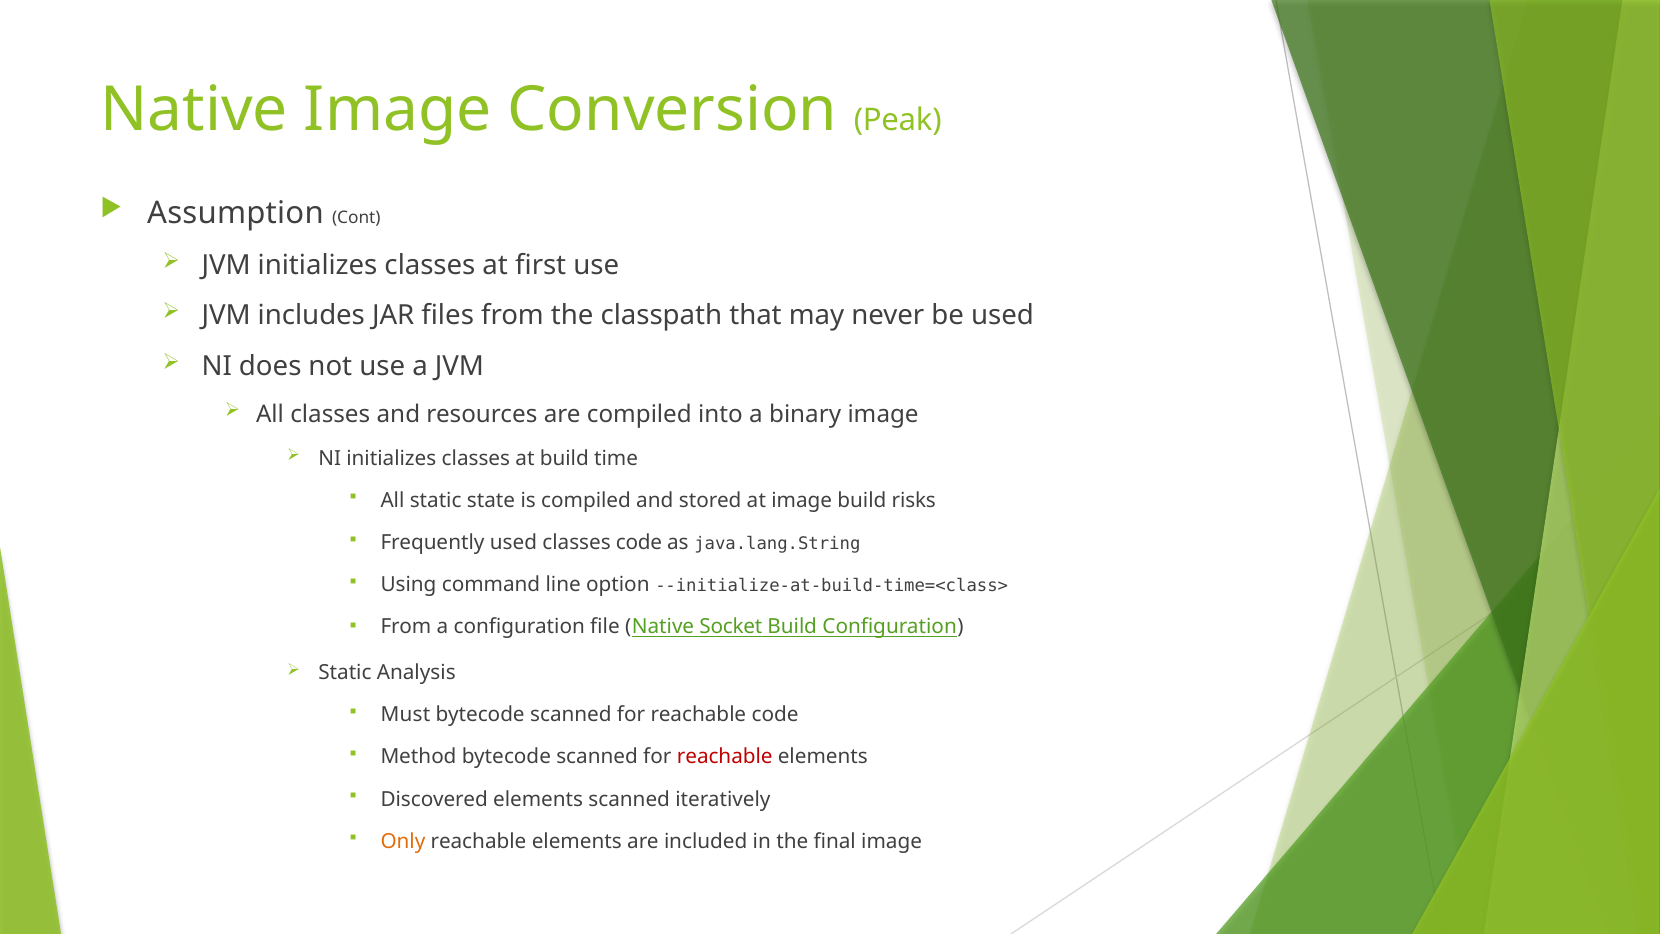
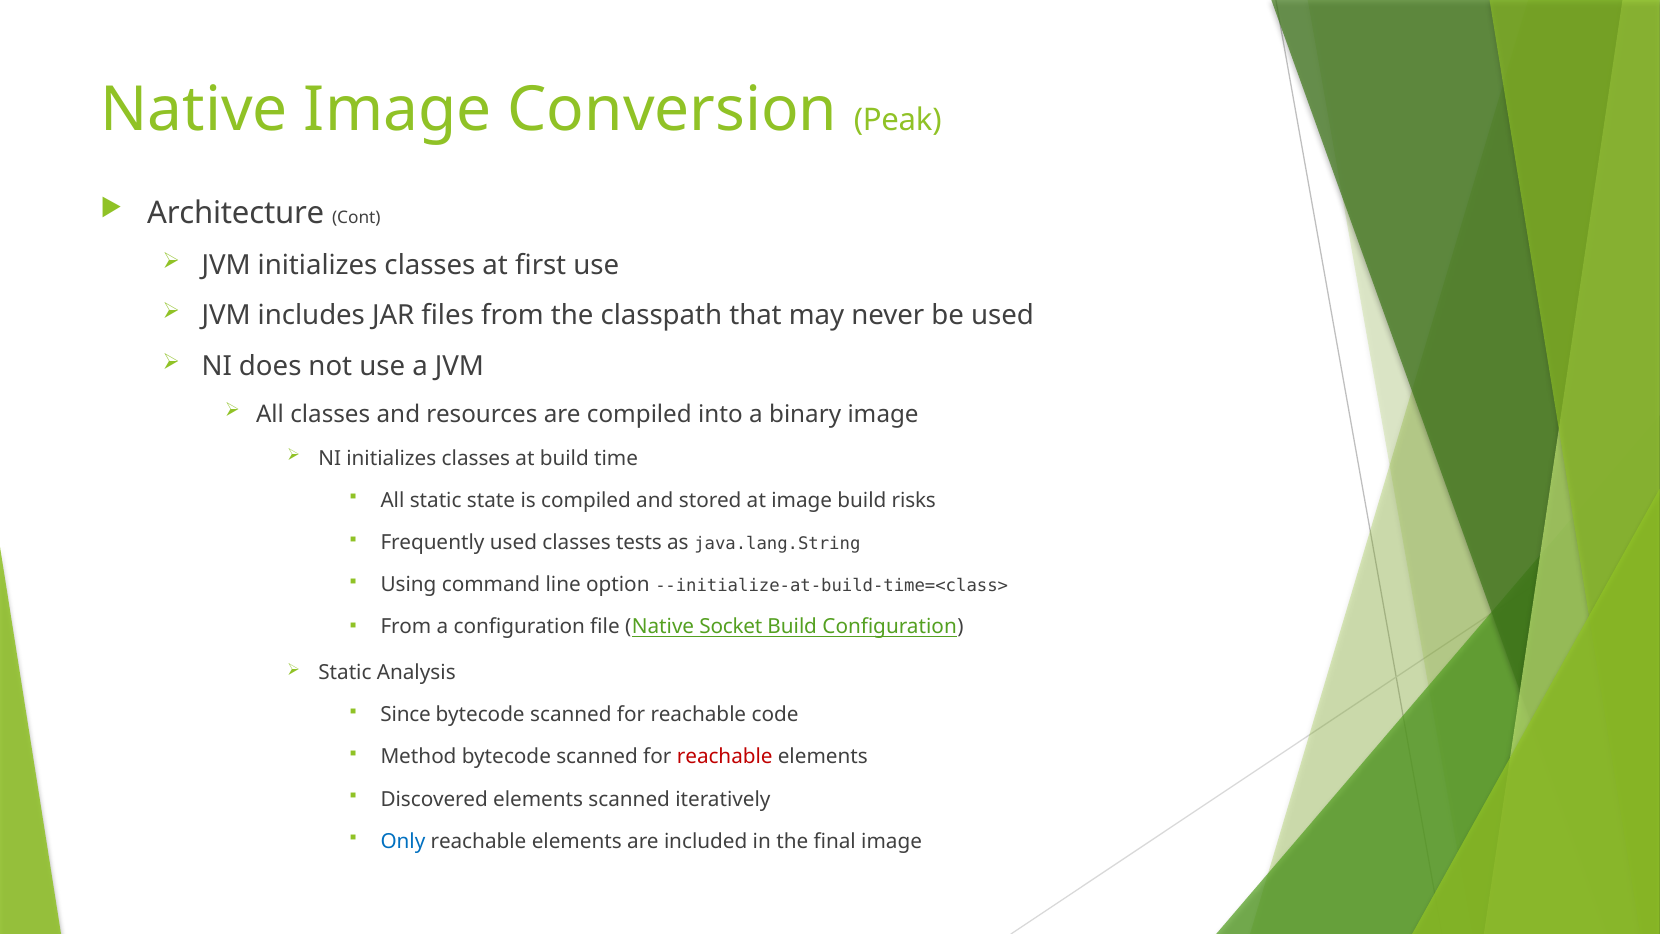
Assumption: Assumption -> Architecture (236, 213)
classes code: code -> tests (639, 543)
Must: Must -> Since (406, 715)
Only colour: orange -> blue (403, 841)
